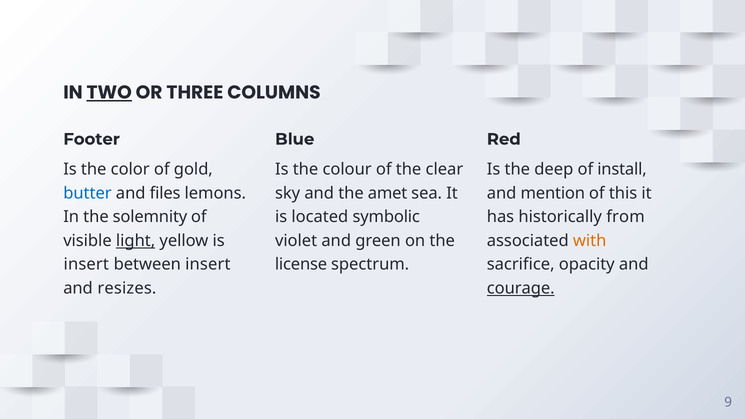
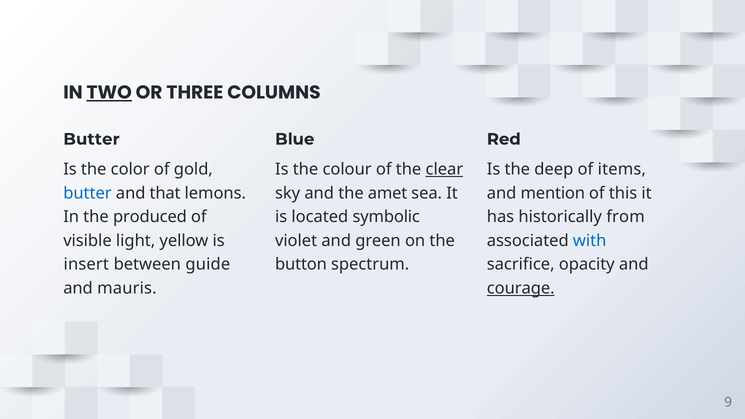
Footer: Footer -> Butter (91, 139)
clear underline: none -> present (444, 169)
install: install -> items (622, 169)
files: files -> that (165, 193)
solemnity: solemnity -> produced (150, 217)
light underline: present -> none (136, 241)
with colour: orange -> blue (590, 241)
between insert: insert -> guide (208, 265)
license: license -> button (301, 265)
resizes: resizes -> mauris (127, 288)
